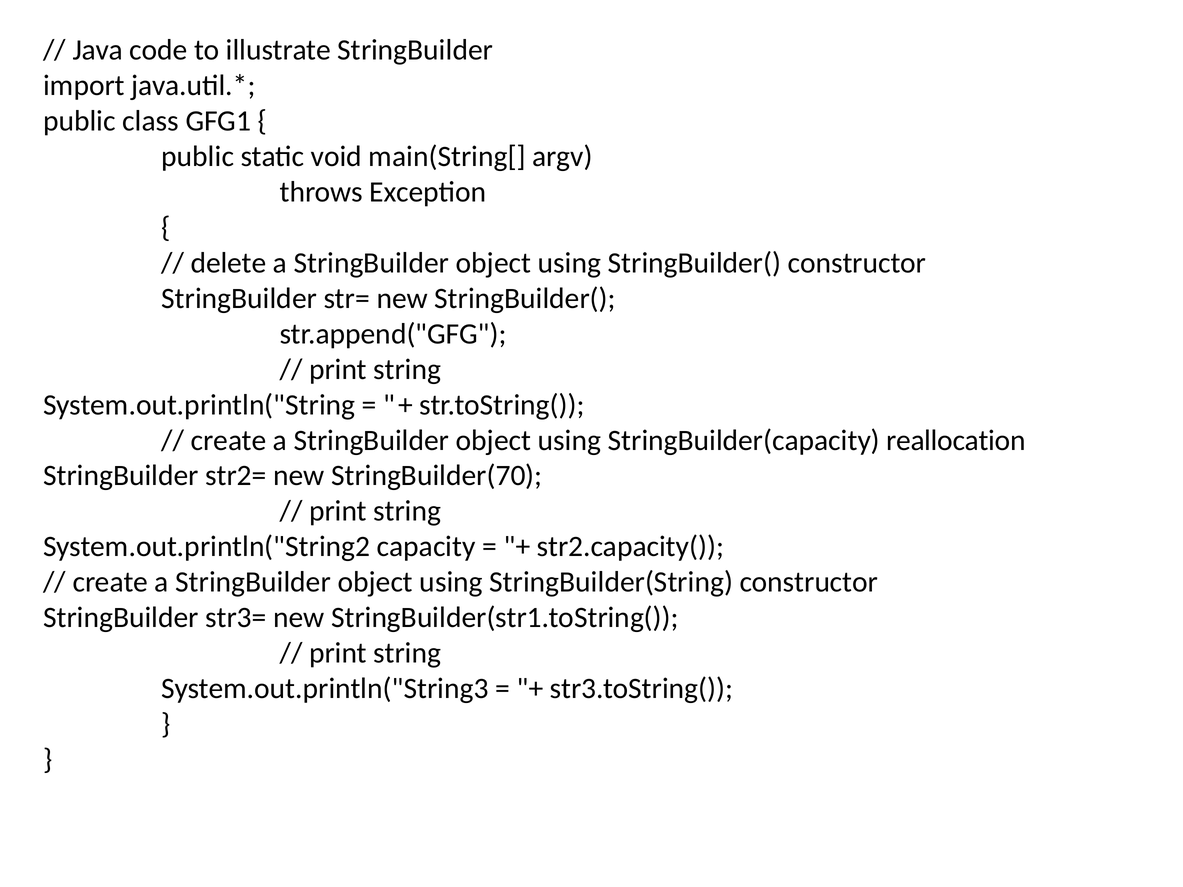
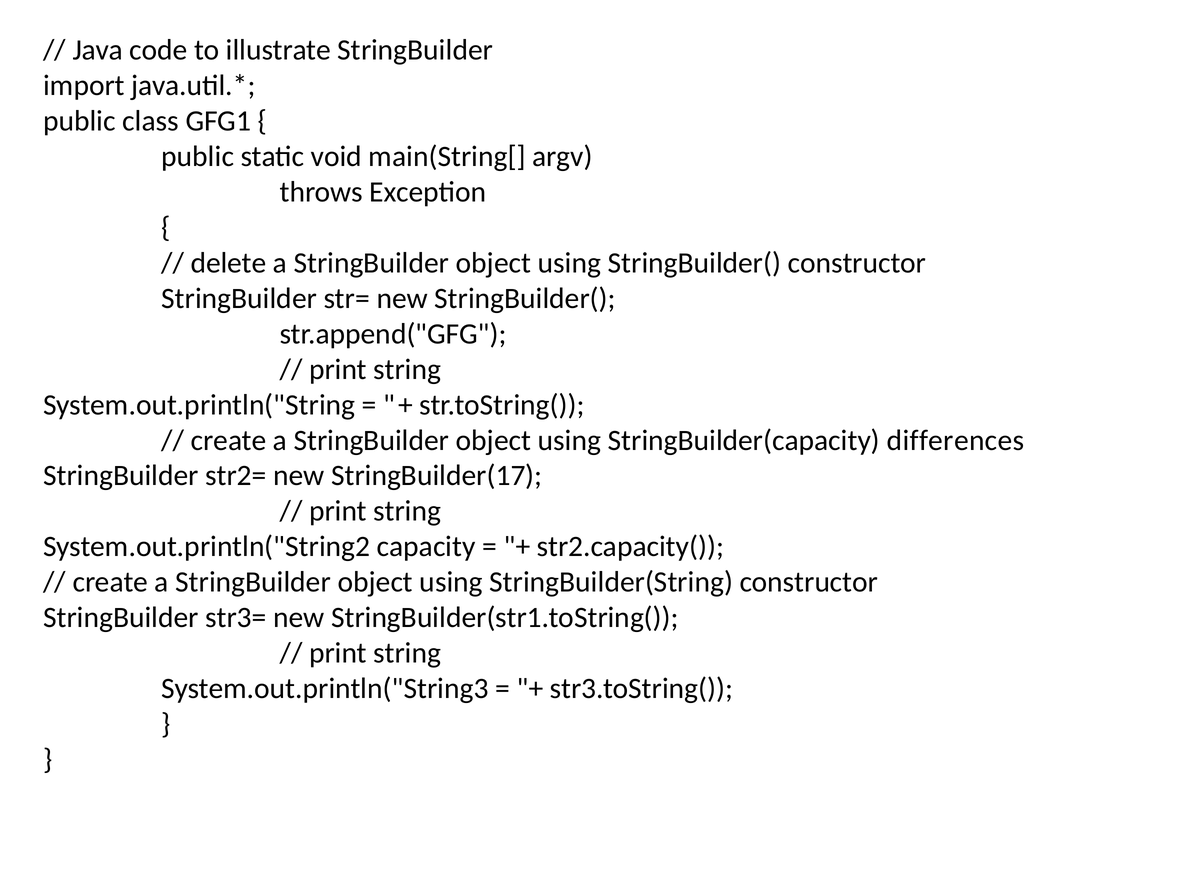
reallocation: reallocation -> differences (956, 440)
StringBuilder(70: StringBuilder(70 -> StringBuilder(17 (437, 476)
